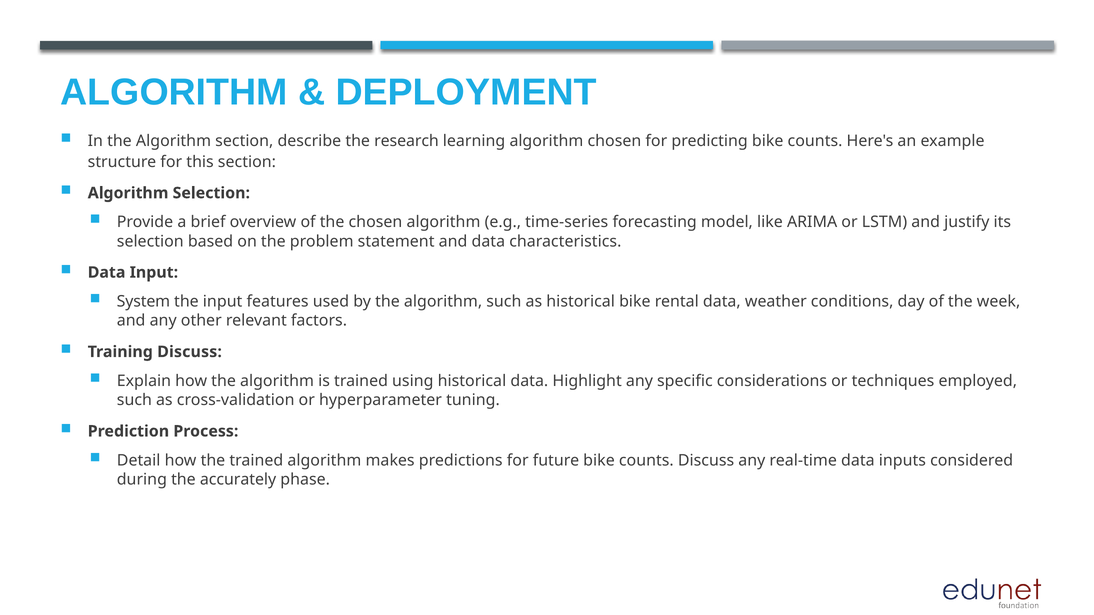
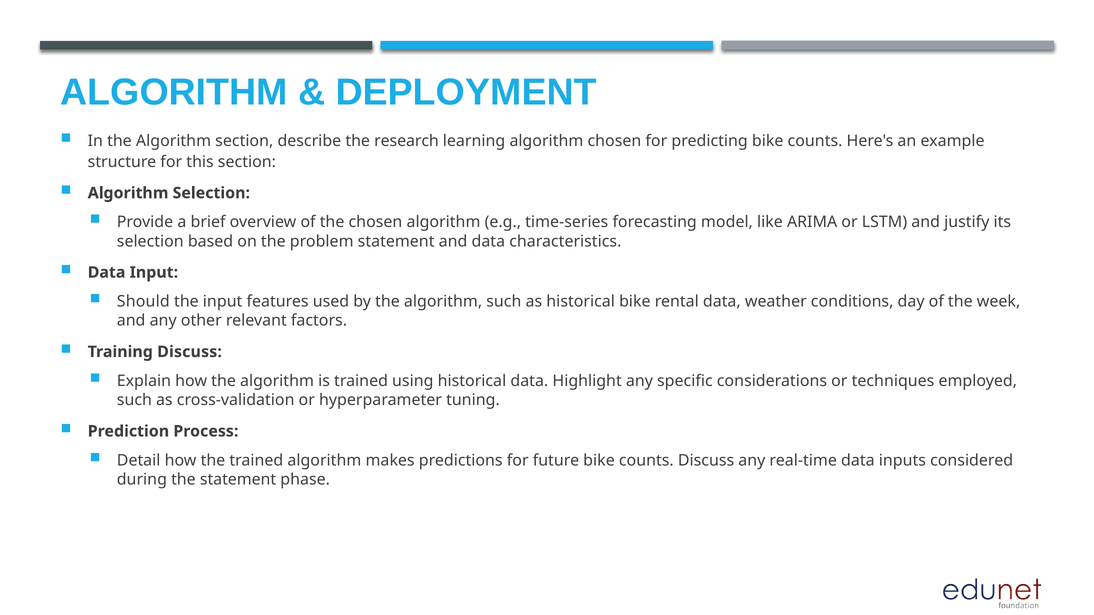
System: System -> Should (143, 302)
the accurately: accurately -> statement (238, 480)
